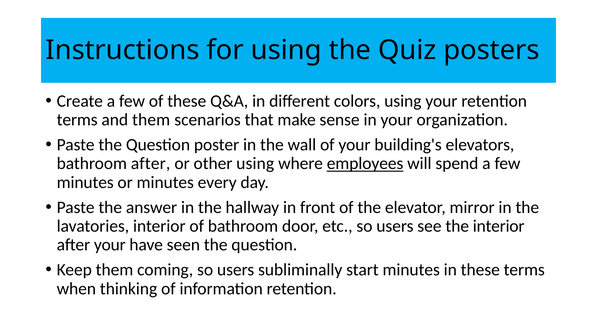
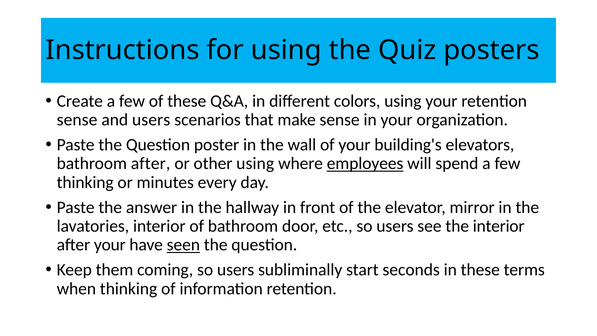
terms: terms -> sense (77, 120)
and them: them -> users (151, 120)
minutes: minutes -> thinking (85, 182)
seen underline: none -> present (183, 245)
start minutes: minutes -> seconds (411, 270)
